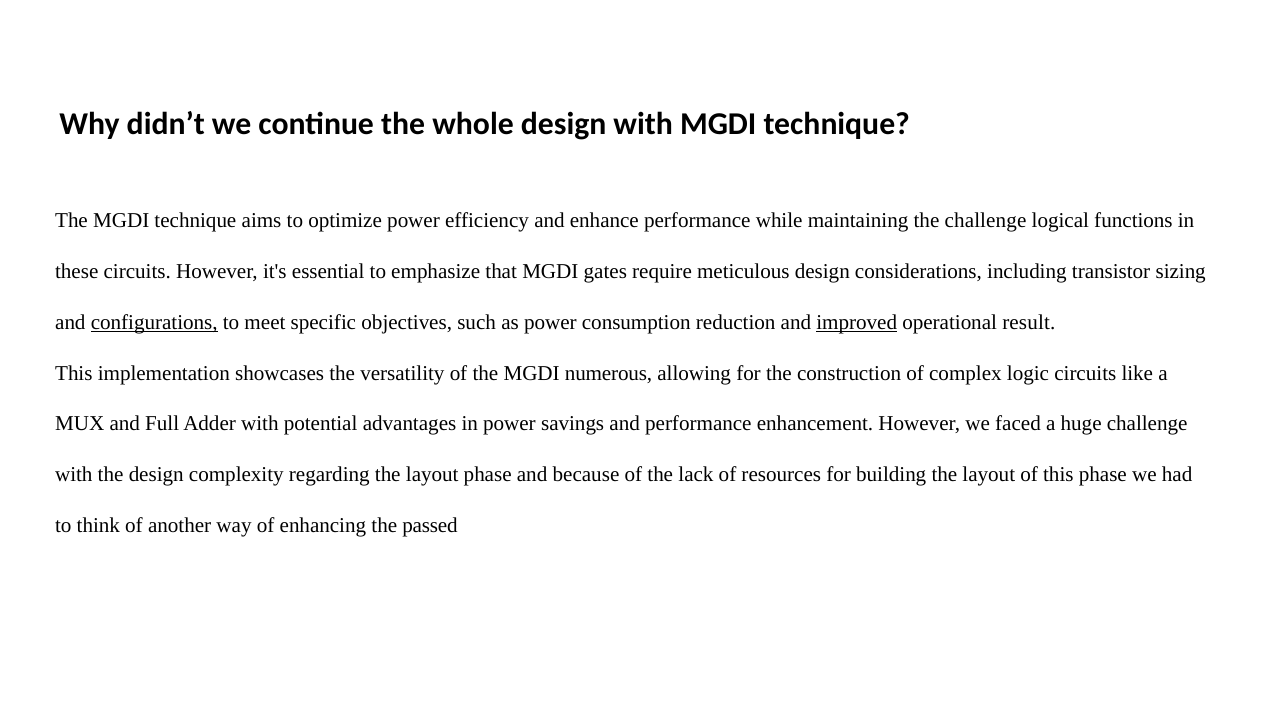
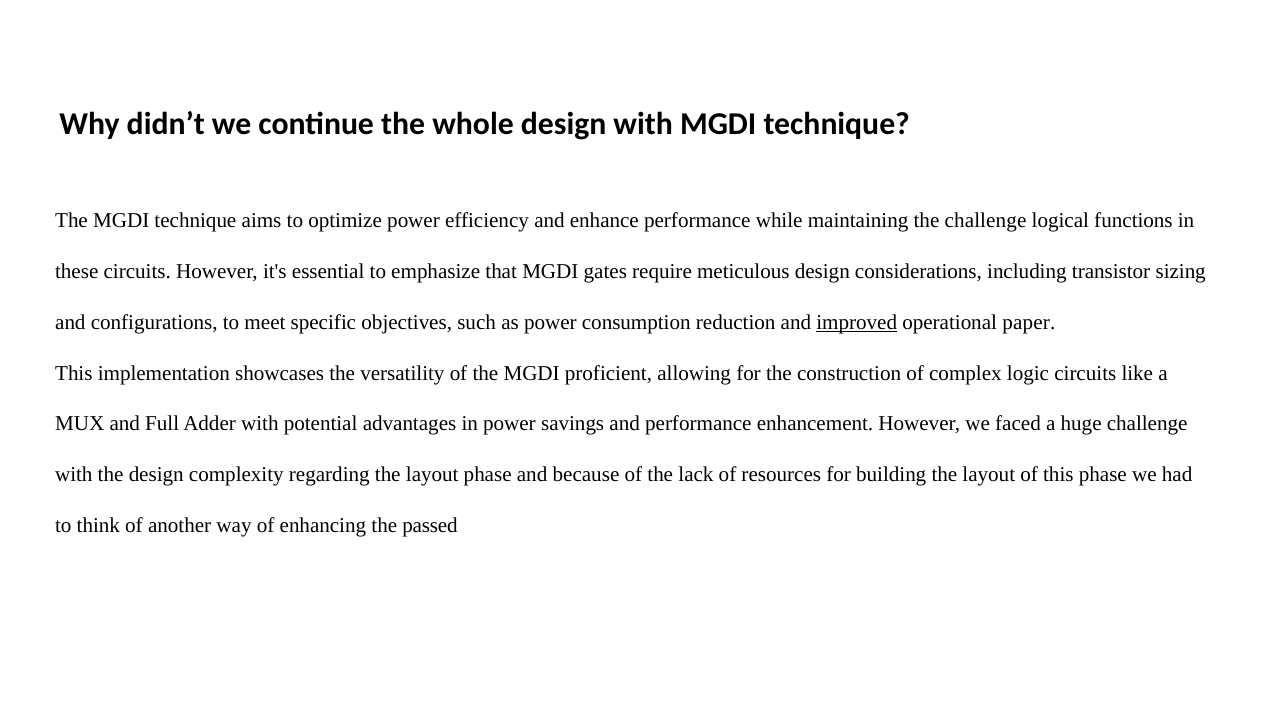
configurations underline: present -> none (154, 322)
result: result -> paper (1029, 322)
numerous: numerous -> proficient (608, 373)
